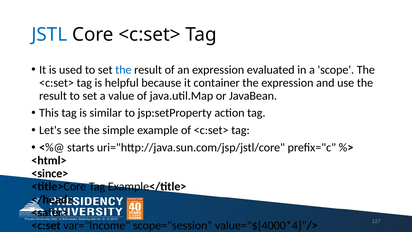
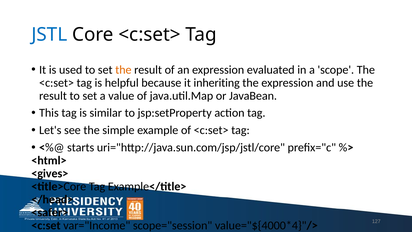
the colour: blue -> orange (123, 70)
container: container -> inheriting (217, 83)
<since>: <since> -> <gives> (50, 173)
